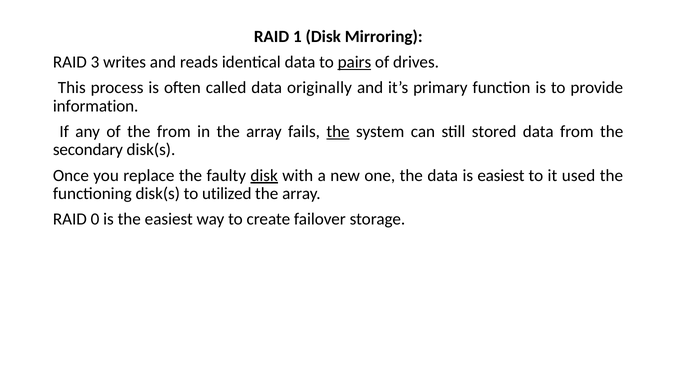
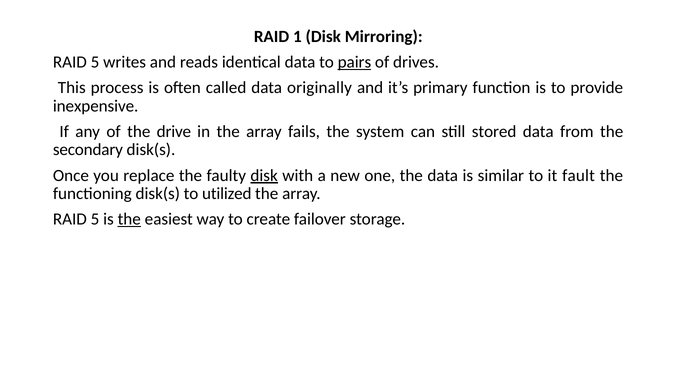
3: 3 -> 5 (95, 62)
information: information -> inexpensive (96, 106)
the from: from -> drive (174, 132)
the underline: present -> none (338, 132)
is easiest: easiest -> similar (501, 176)
used: used -> fault (579, 176)
0: 0 -> 5 (95, 220)
the underline: none -> present (129, 220)
